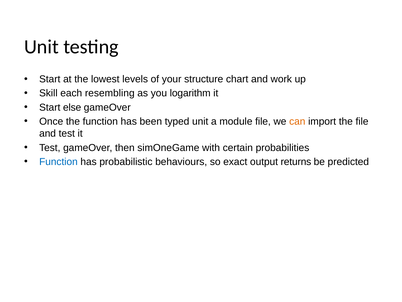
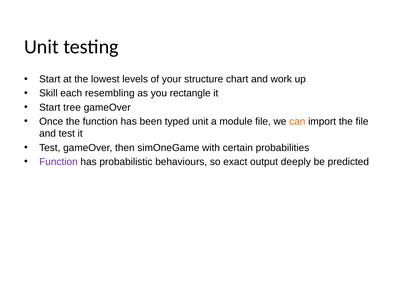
logarithm: logarithm -> rectangle (190, 93)
else: else -> tree (72, 107)
Function colour: blue -> purple (58, 162)
returns: returns -> deeply (296, 162)
